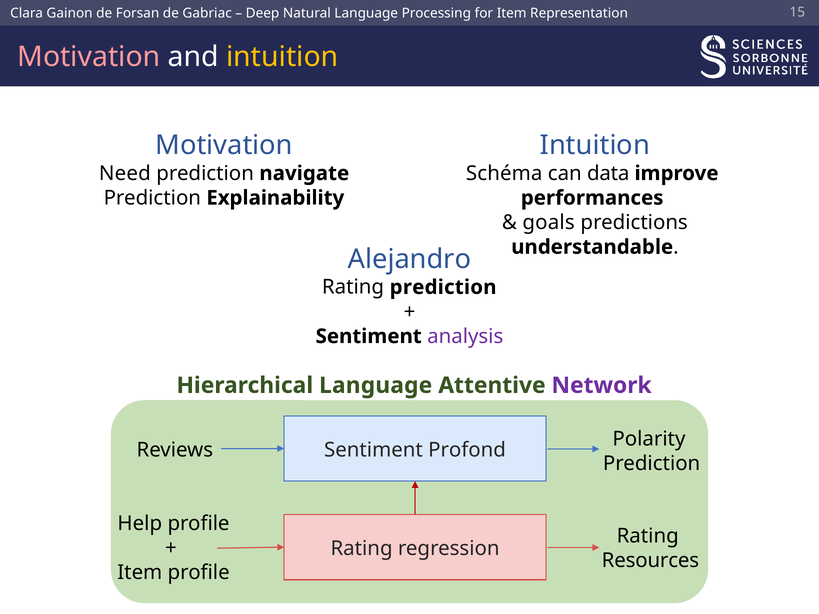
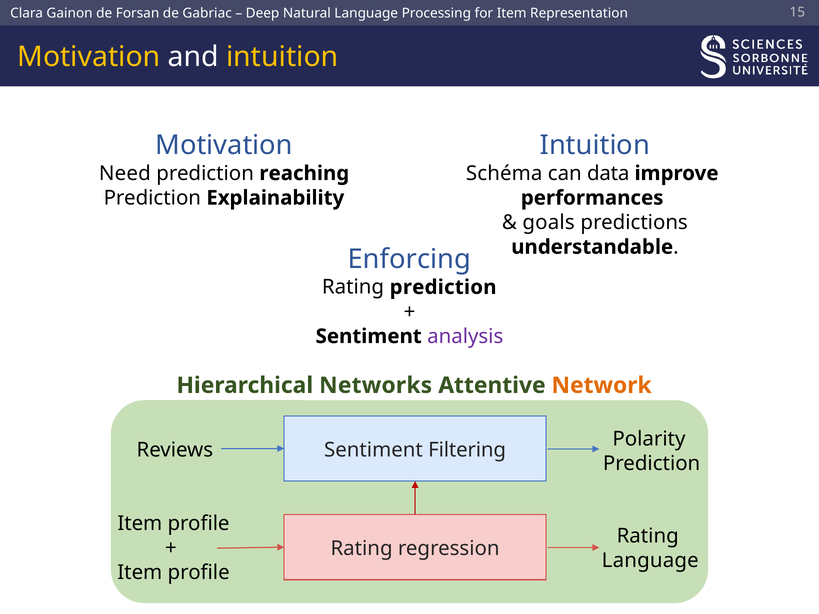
Motivation colour: pink -> yellow (89, 57)
navigate: navigate -> reaching (304, 173)
Alejandro: Alejandro -> Enforcing (409, 259)
Hierarchical Language: Language -> Networks (376, 386)
Network colour: purple -> orange (602, 386)
Profond: Profond -> Filtering (467, 450)
Help: Help -> Item (140, 524)
Resources: Resources -> Language (650, 561)
